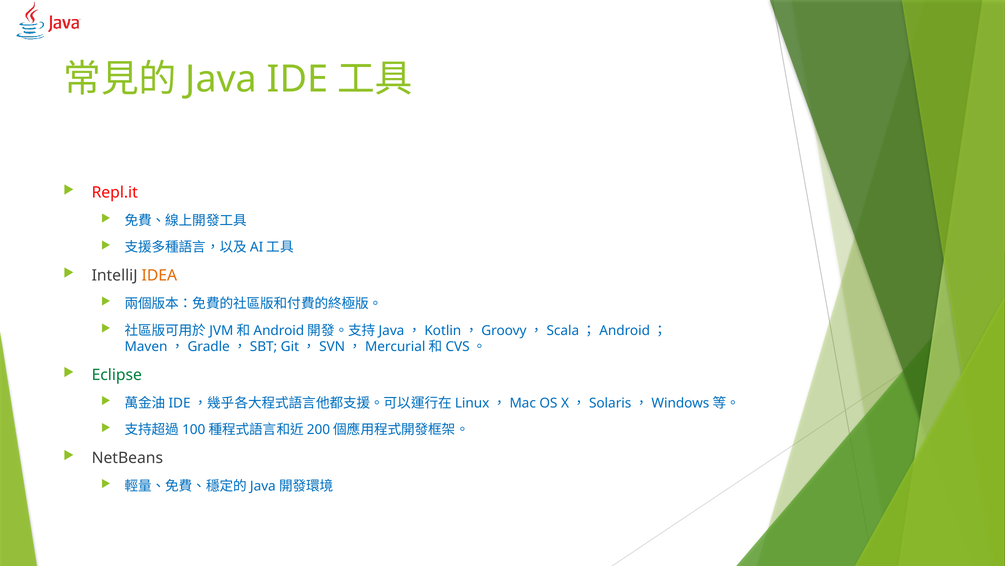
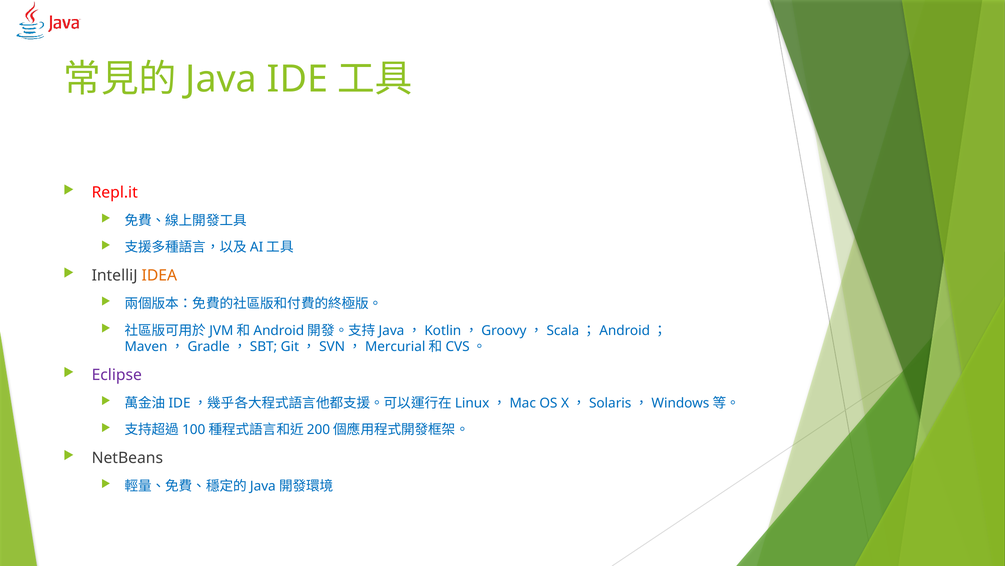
Eclipse colour: green -> purple (117, 375)
